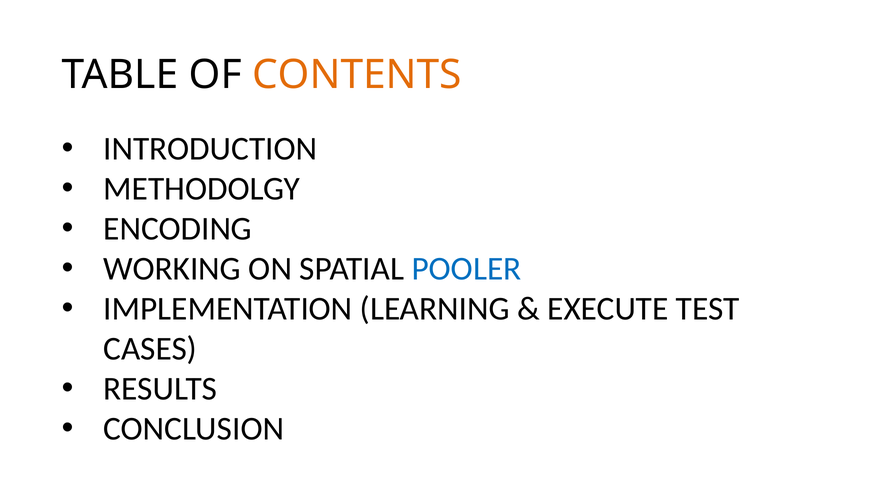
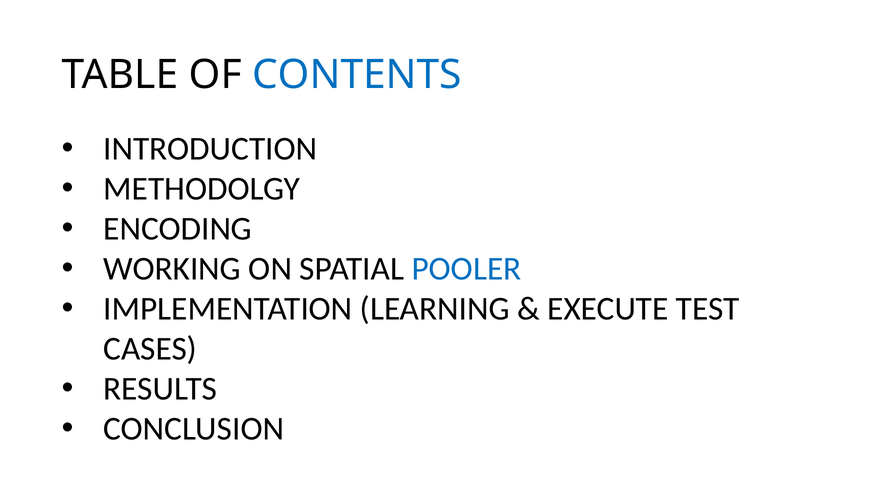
CONTENTS colour: orange -> blue (357, 75)
